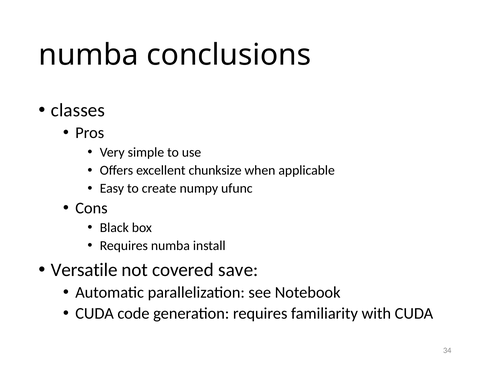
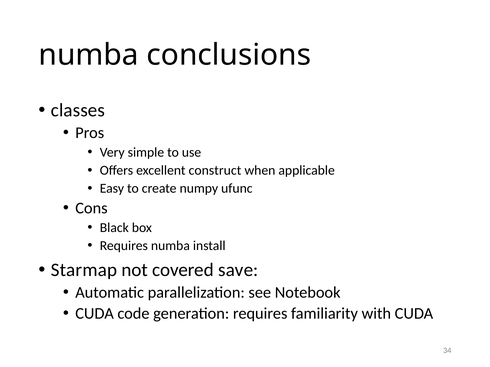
chunksize: chunksize -> construct (215, 171)
Versatile: Versatile -> Starmap (84, 270)
